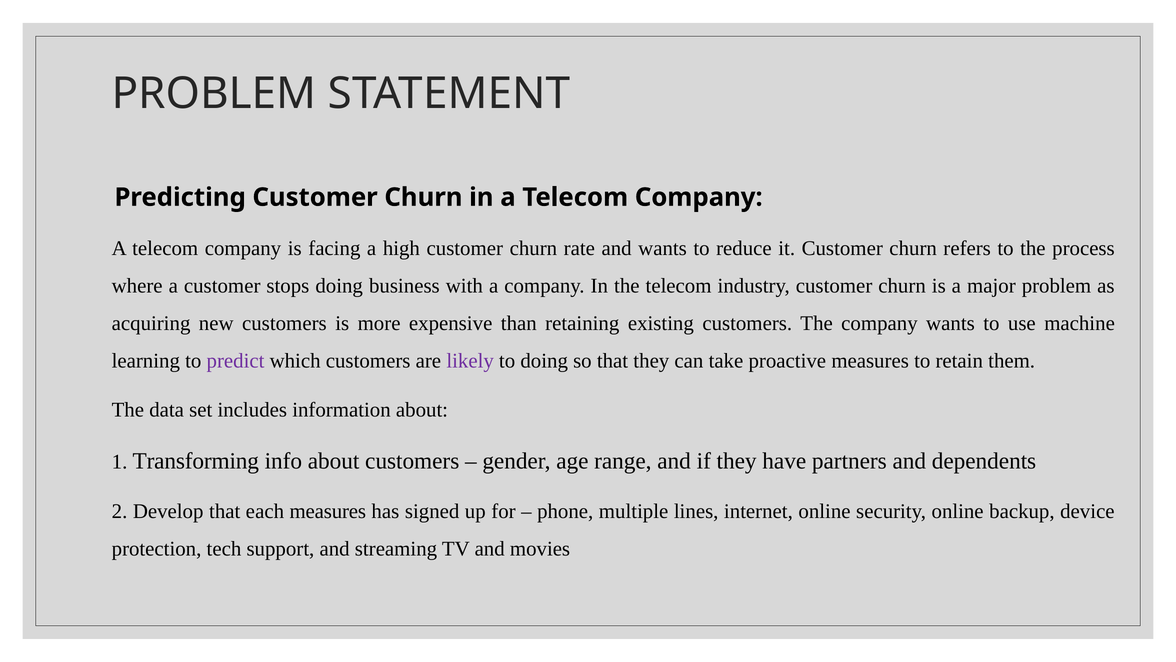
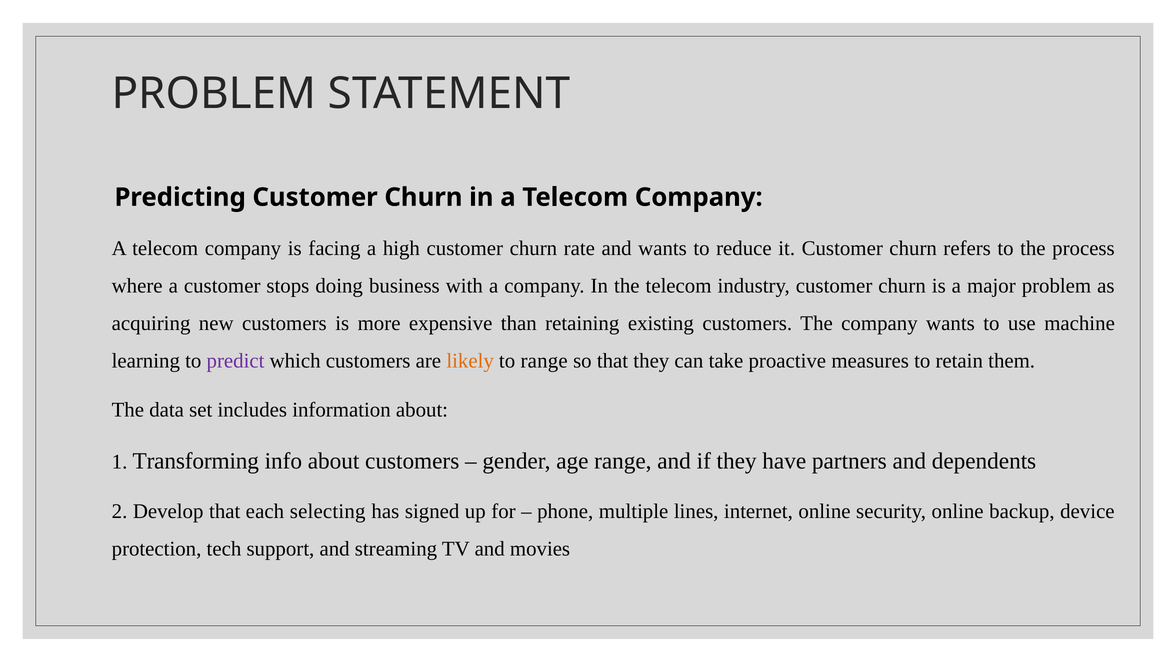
likely colour: purple -> orange (470, 361)
to doing: doing -> range (544, 361)
each measures: measures -> selecting (328, 511)
